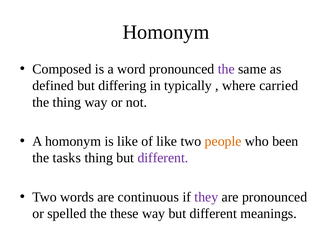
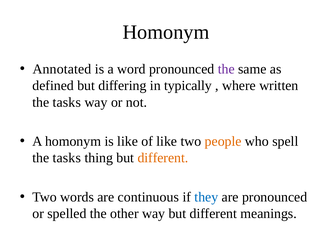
Composed: Composed -> Annotated (62, 69)
carried: carried -> written (279, 86)
thing: thing -> tasks (67, 102)
been: been -> spell (285, 141)
different colour: purple -> orange (163, 158)
they colour: purple -> blue (206, 197)
these: these -> other (124, 214)
